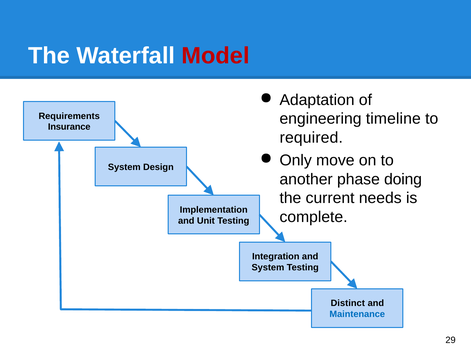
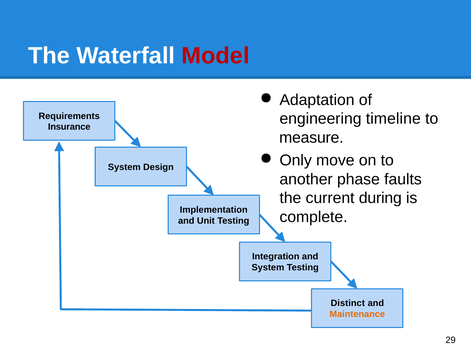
required: required -> measure (311, 138)
doing: doing -> faults (403, 179)
needs: needs -> during (380, 198)
Maintenance colour: blue -> orange (357, 314)
